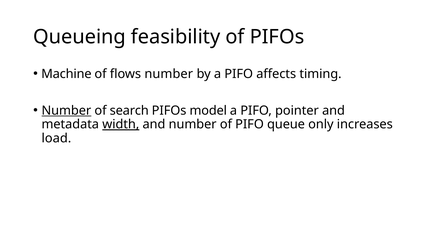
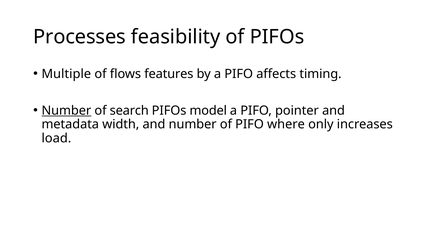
Queueing: Queueing -> Processes (80, 37)
Machine: Machine -> Multiple (66, 74)
flows number: number -> features (169, 74)
width underline: present -> none (121, 124)
queue: queue -> where (286, 124)
